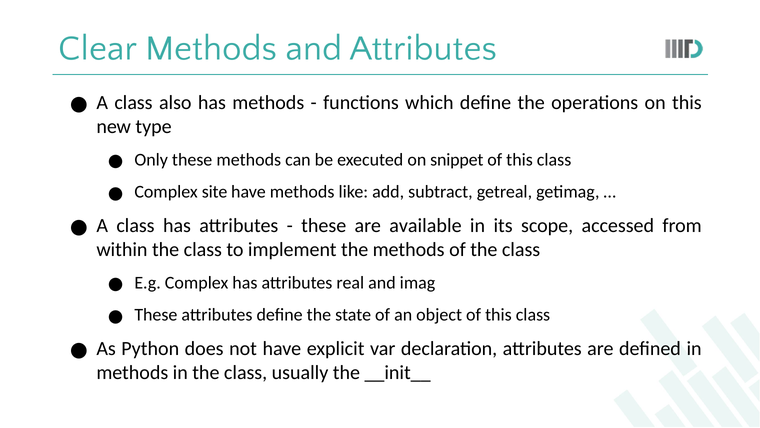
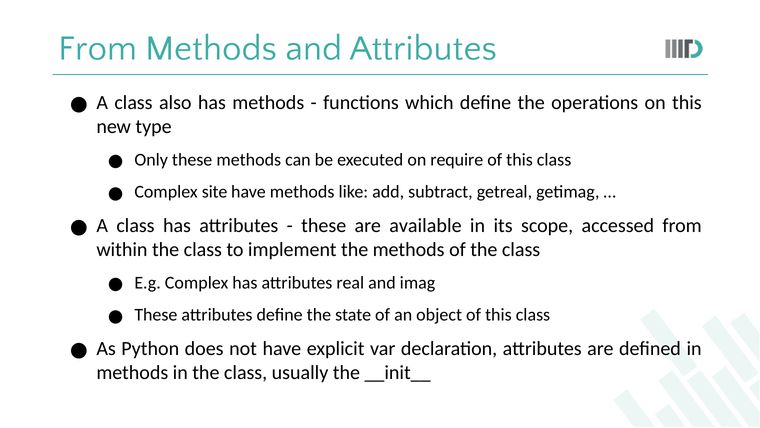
Clear: Clear -> From (98, 48)
snippet: snippet -> require (457, 160)
